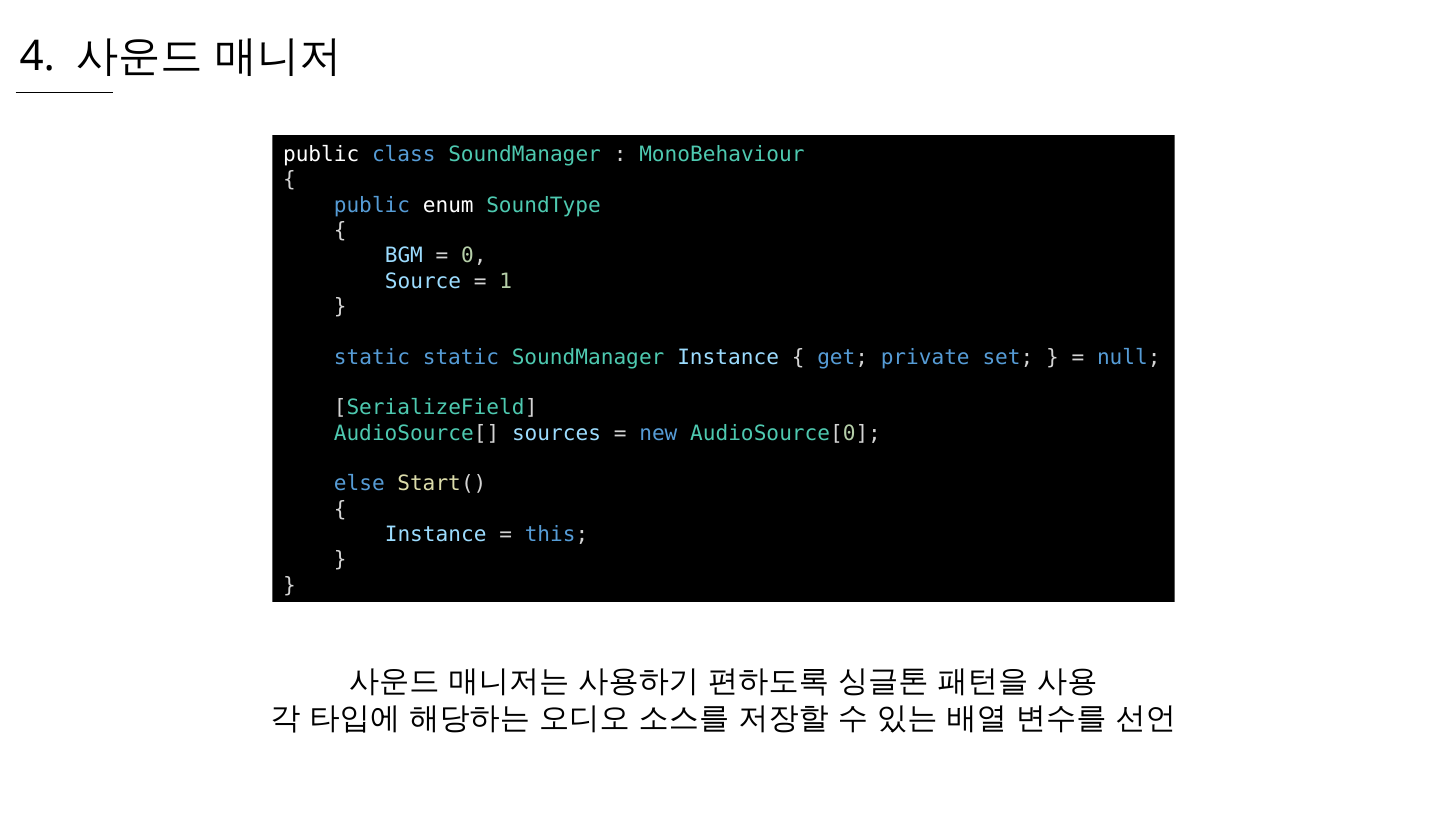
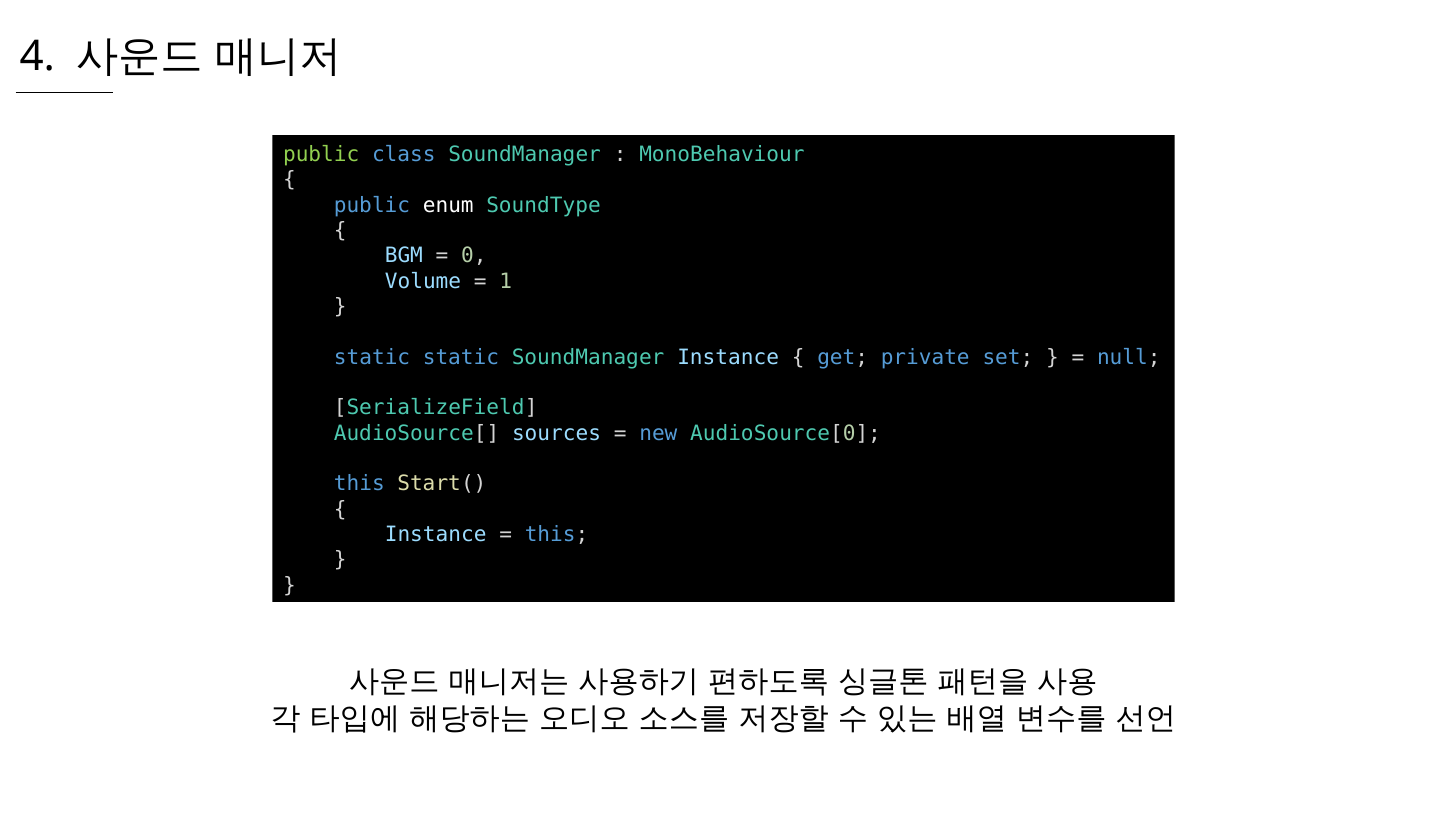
public colour: white -> light green (321, 155)
Source: Source -> Volume (423, 281)
else: else -> this (359, 484)
